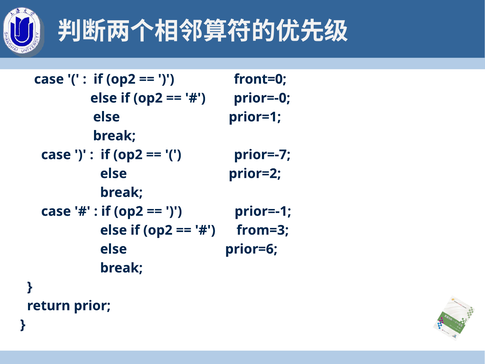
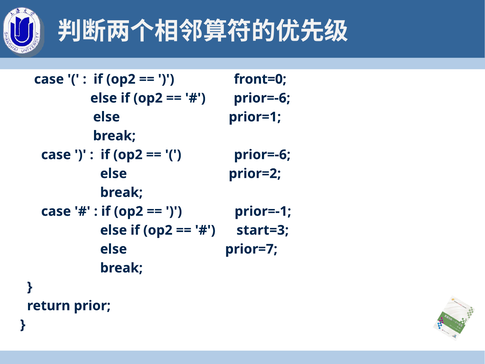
prior=-0: prior=-0 -> prior=-6 (262, 98)
prior=-7: prior=-7 -> prior=-6 (262, 155)
from=3: from=3 -> start=3 (263, 230)
prior=6: prior=6 -> prior=7 (251, 249)
